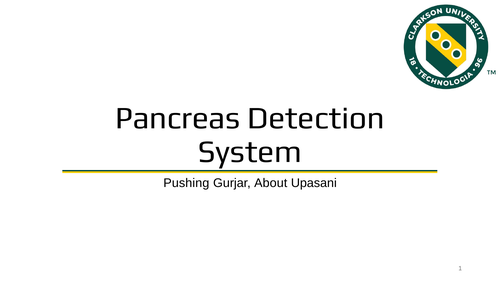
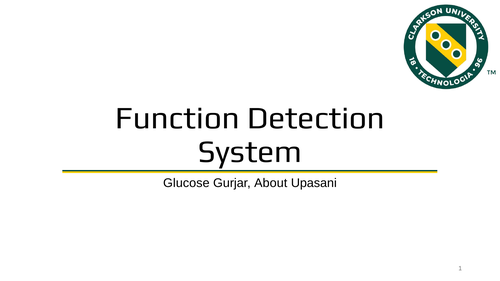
Pancreas: Pancreas -> Function (178, 118)
Pushing: Pushing -> Glucose (186, 183)
